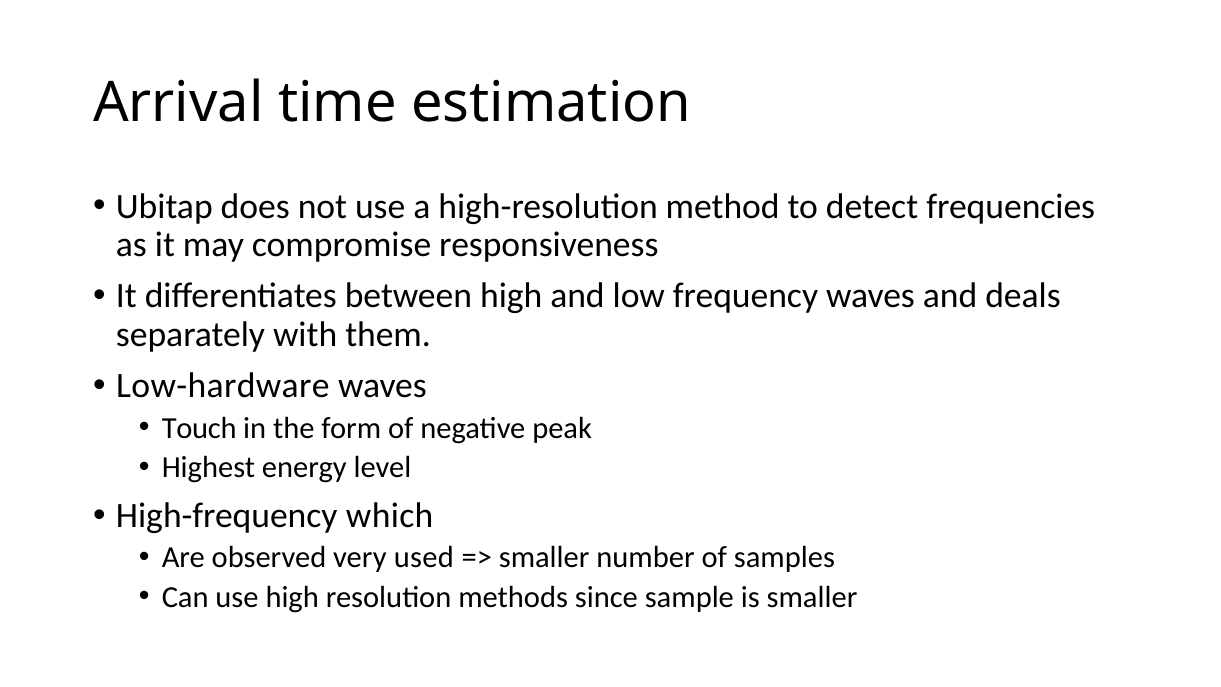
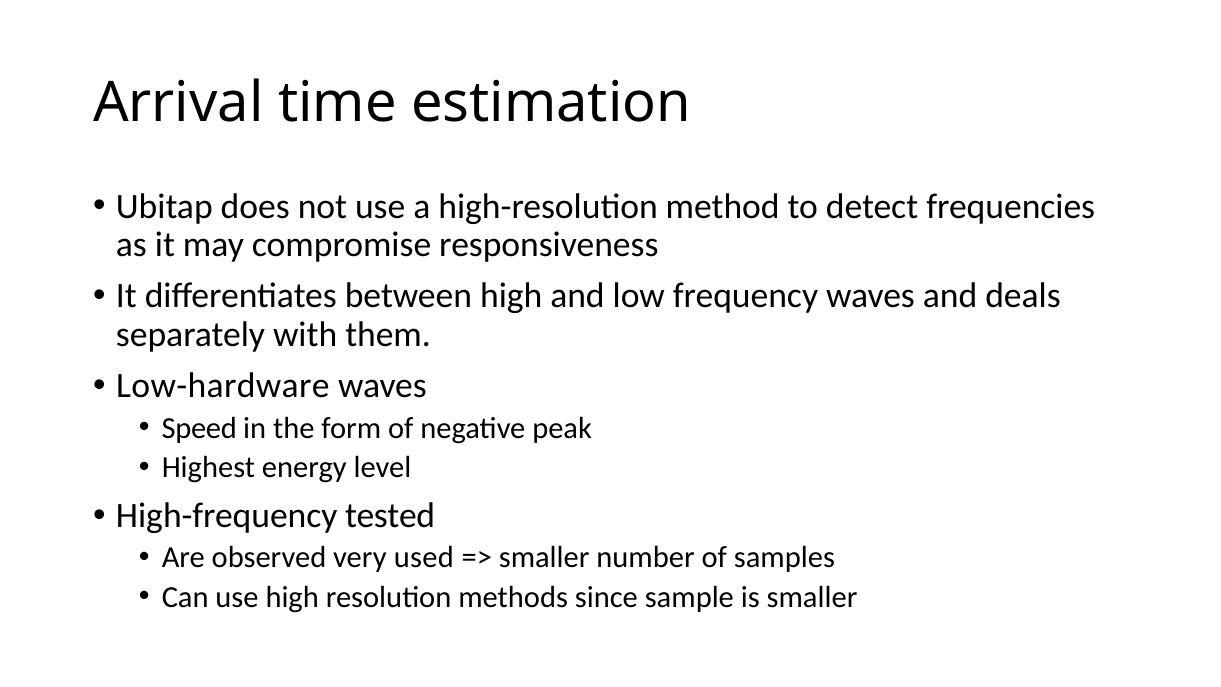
Touch: Touch -> Speed (199, 428)
which: which -> tested (390, 516)
